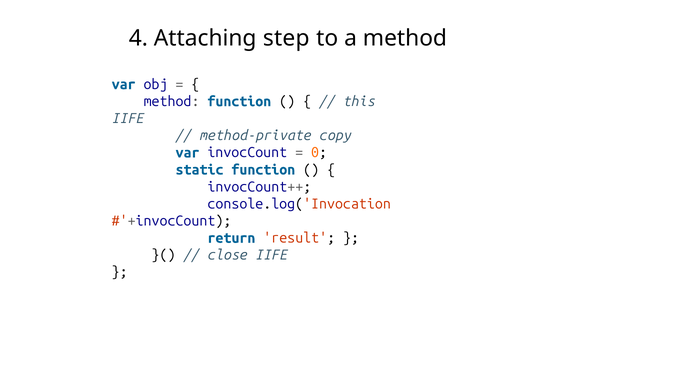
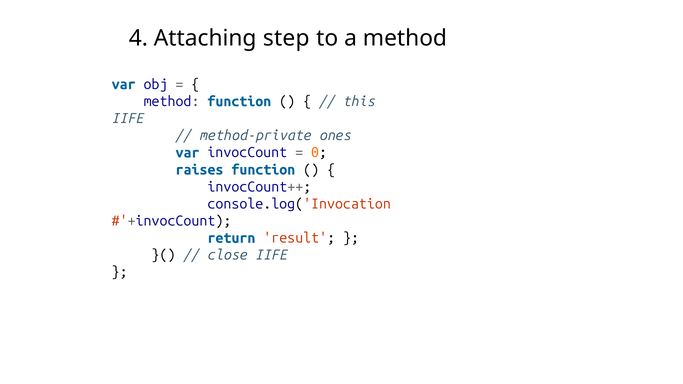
copy: copy -> ones (335, 136)
static: static -> raises (199, 170)
